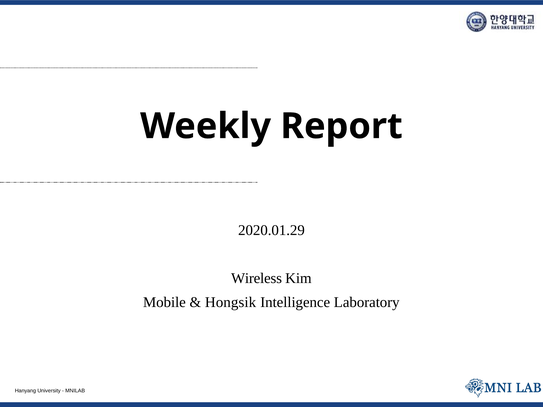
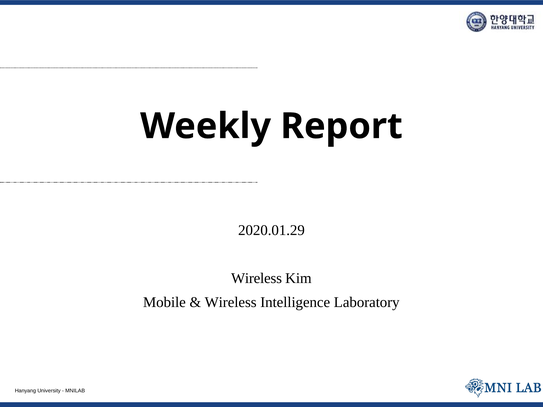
Hongsik: Hongsik -> Wireless (231, 302)
